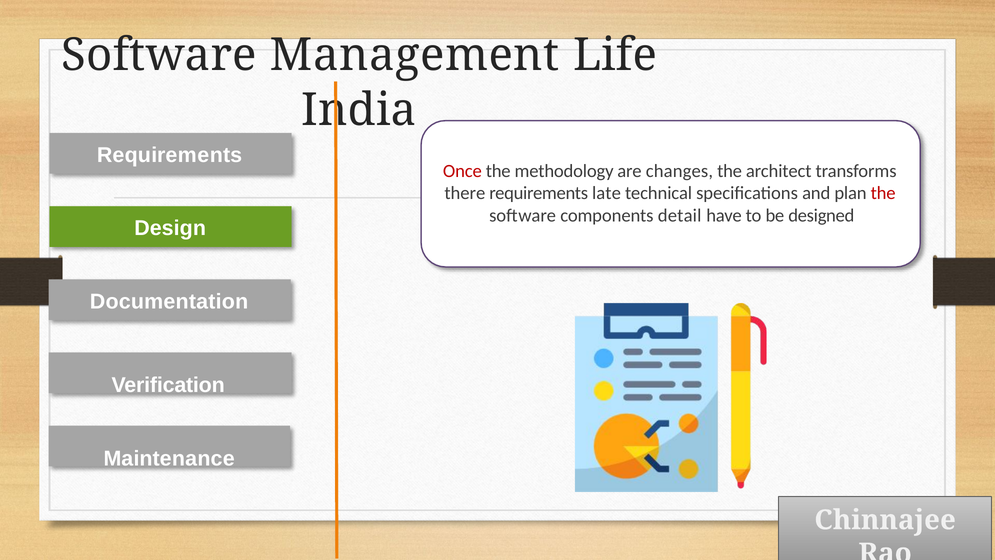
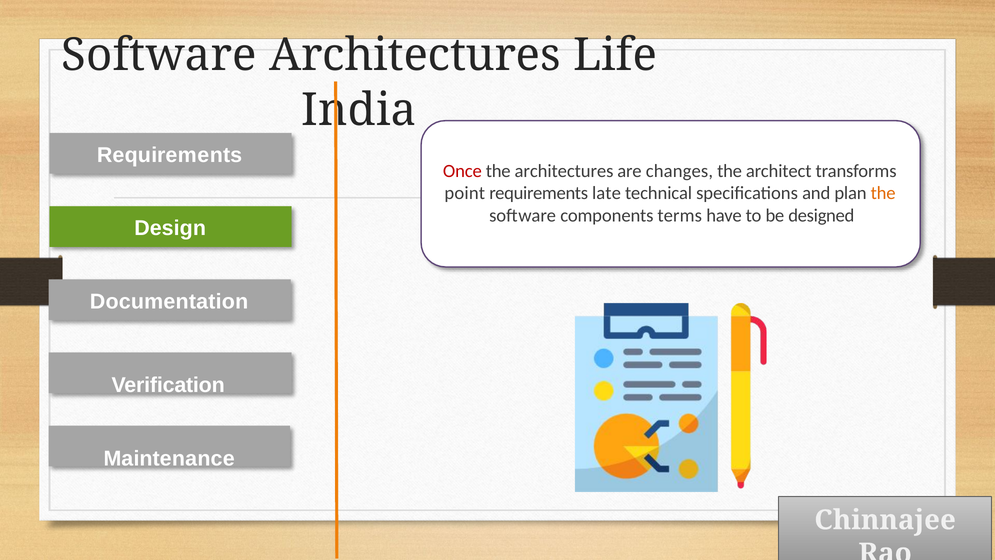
Software Management: Management -> Architectures (415, 55)
the methodology: methodology -> architectures (564, 171)
there: there -> point (465, 193)
the colour: red -> orange (883, 193)
detail: detail -> terms (680, 215)
